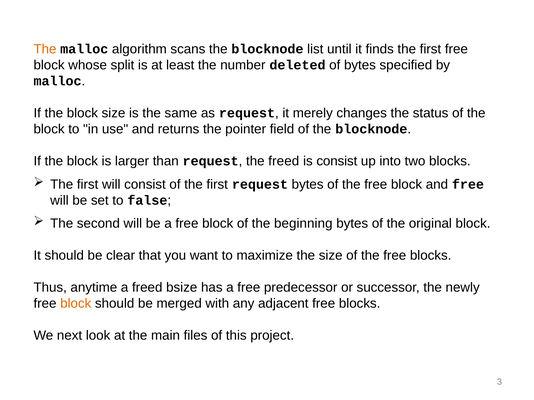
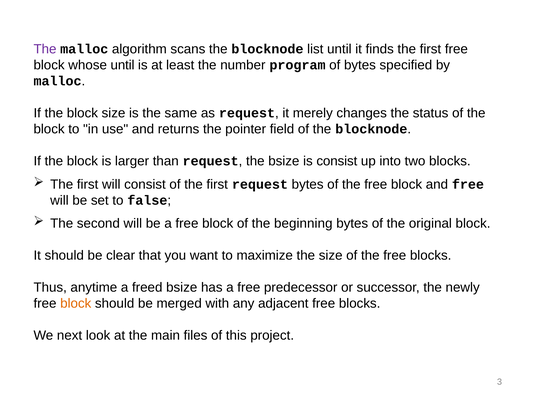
The colour: orange -> purple (45, 49)
whose split: split -> until (123, 65)
deleted: deleted -> program (297, 65)
the freed: freed -> bsize (284, 161)
